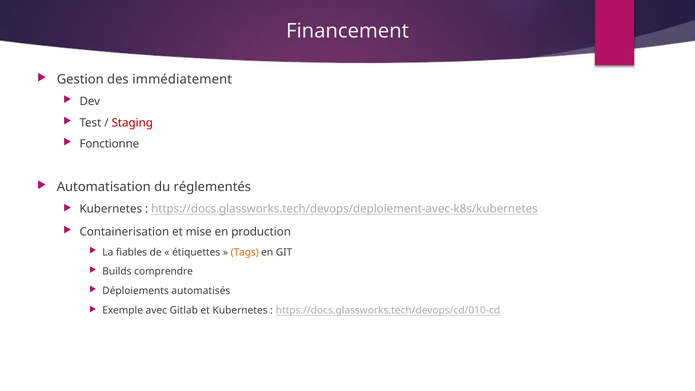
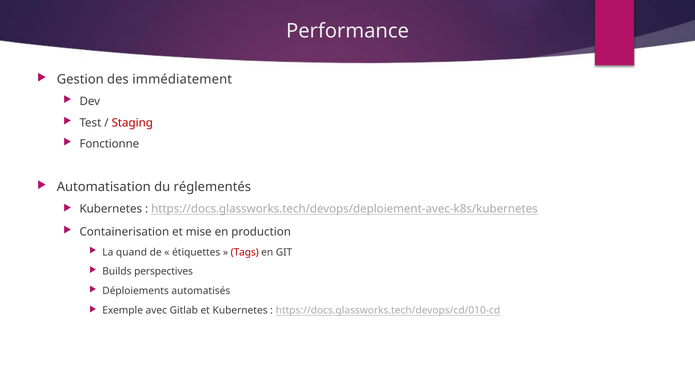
Financement: Financement -> Performance (348, 31)
fiables: fiables -> quand (131, 252)
Tags colour: orange -> red (245, 252)
comprendre: comprendre -> perspectives (164, 272)
